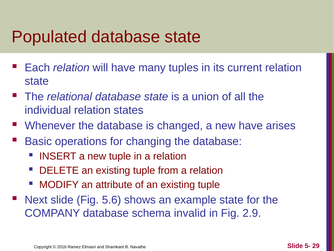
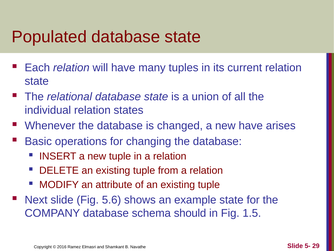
invalid: invalid -> should (190, 213)
2.9: 2.9 -> 1.5 (252, 213)
